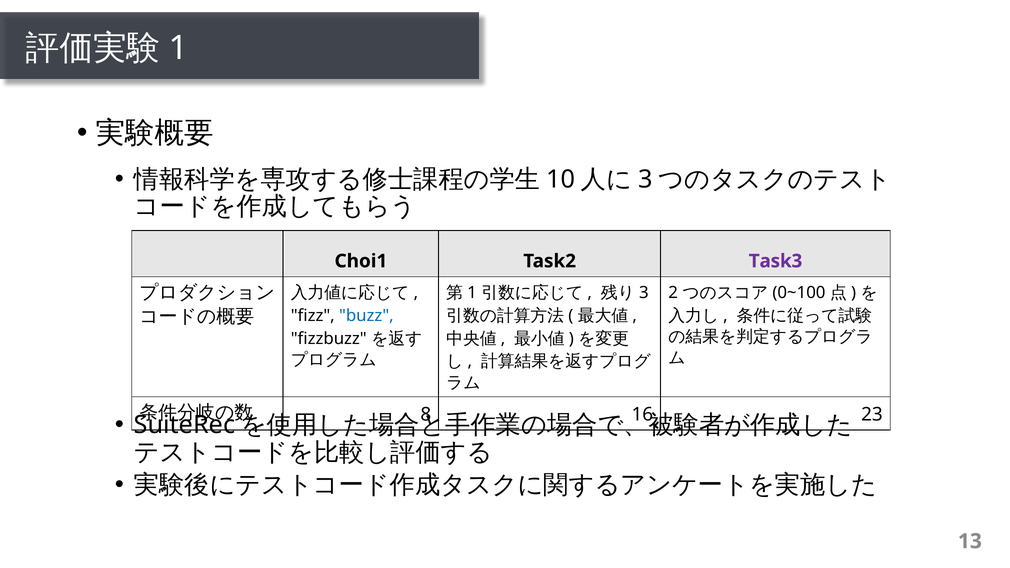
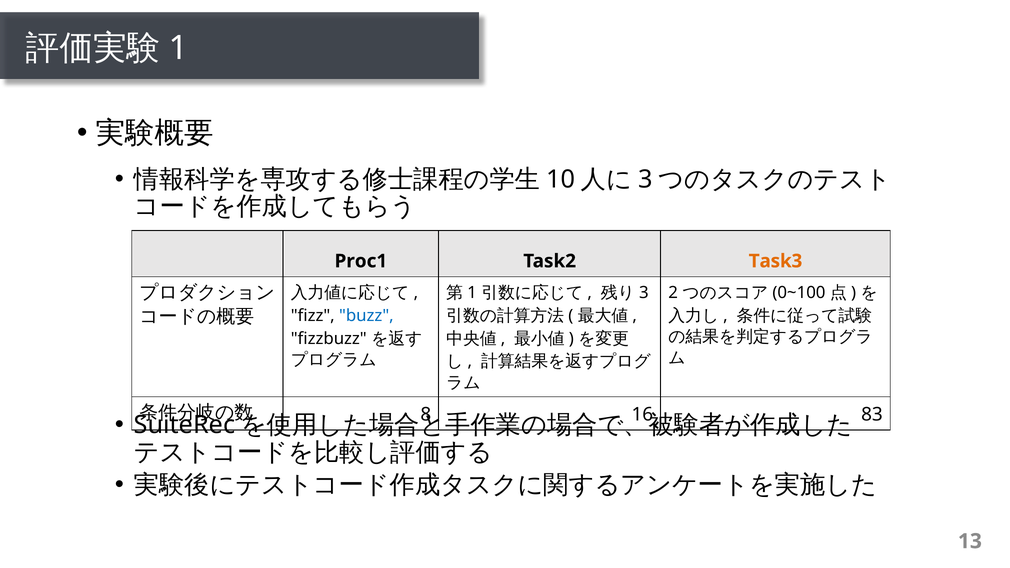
Choi1: Choi1 -> Proc1 (361, 261)
Task3 colour: purple -> orange (776, 261)
23: 23 -> 83 (872, 415)
